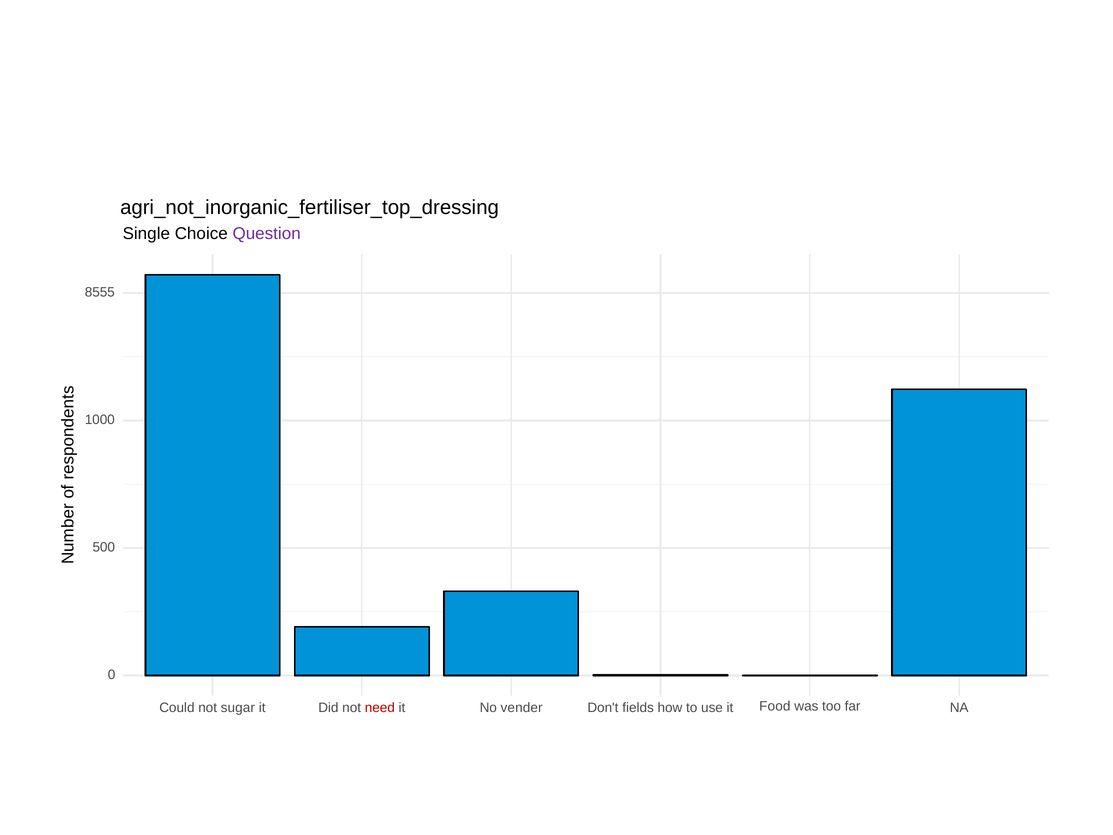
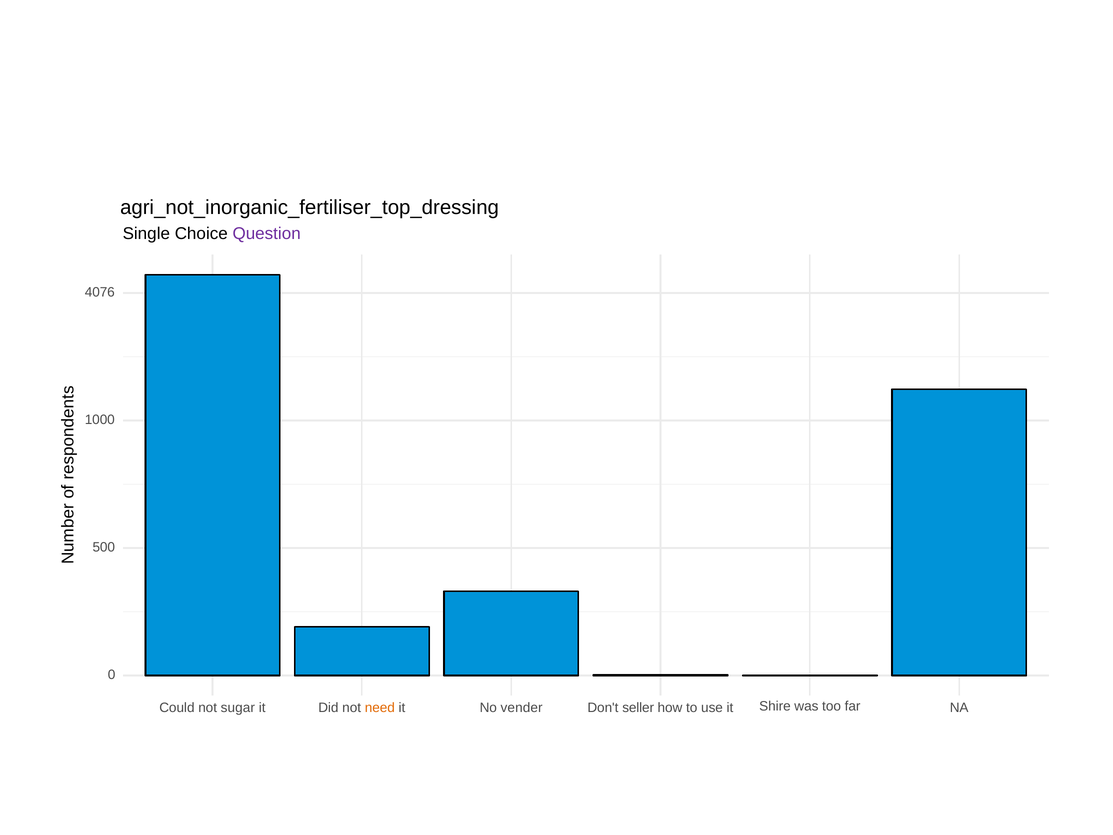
8555: 8555 -> 4076 (100, 292)
need colour: red -> orange (380, 707)
fields: fields -> seller (638, 707)
Food: Food -> Shire (775, 706)
